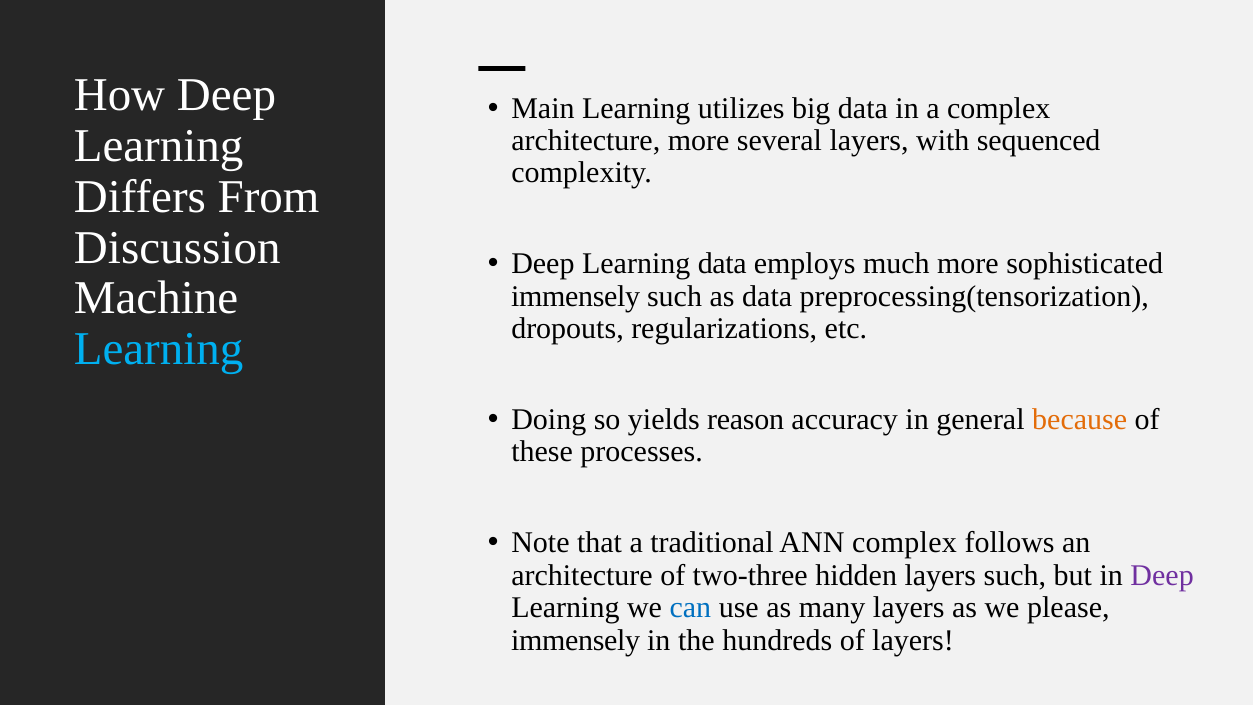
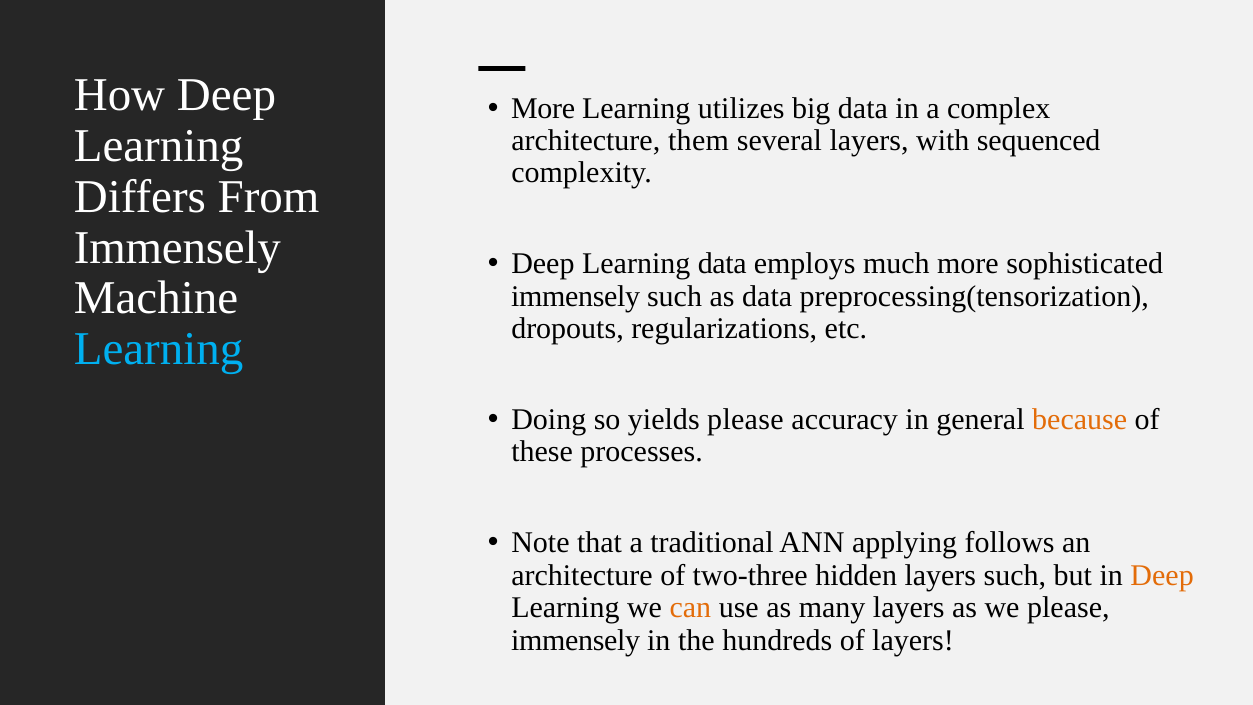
Main: Main -> More (543, 108)
architecture more: more -> them (699, 140)
Discussion: Discussion -> Immensely (177, 248)
yields reason: reason -> please (745, 420)
ANN complex: complex -> applying (905, 543)
Deep colour: purple -> orange (1162, 575)
can colour: blue -> orange (690, 608)
